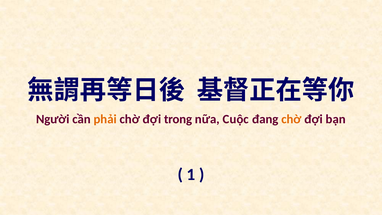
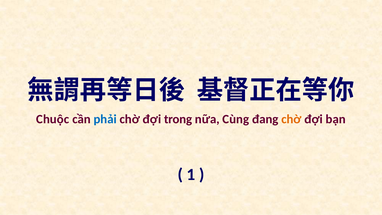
Người: Người -> Chuộc (53, 119)
phải colour: orange -> blue (105, 119)
Cuộc: Cuộc -> Cùng (236, 119)
